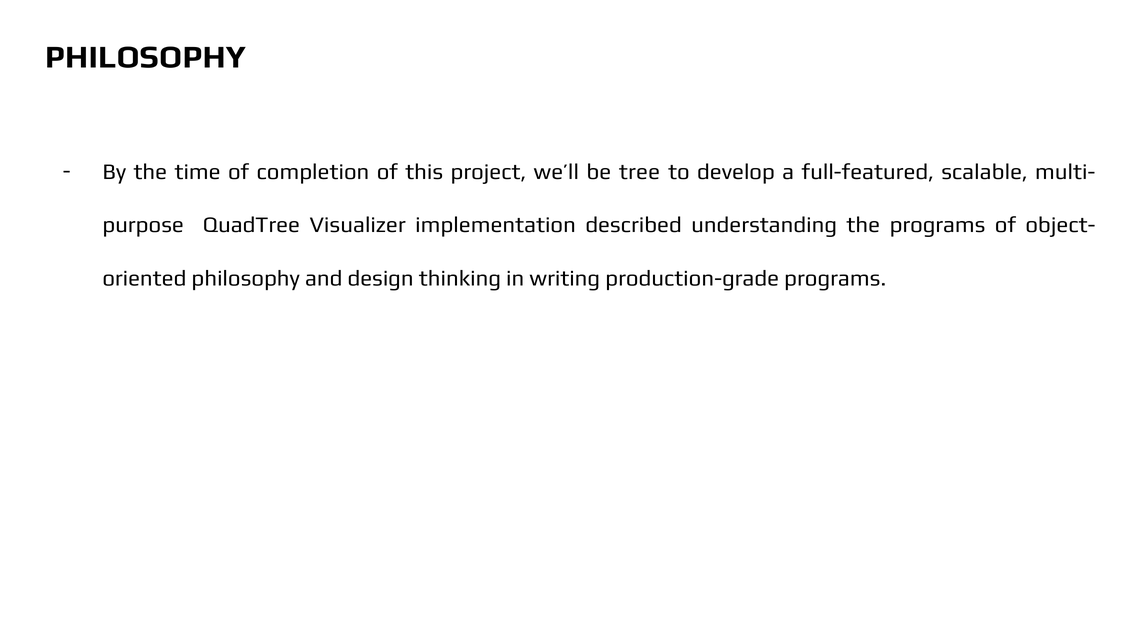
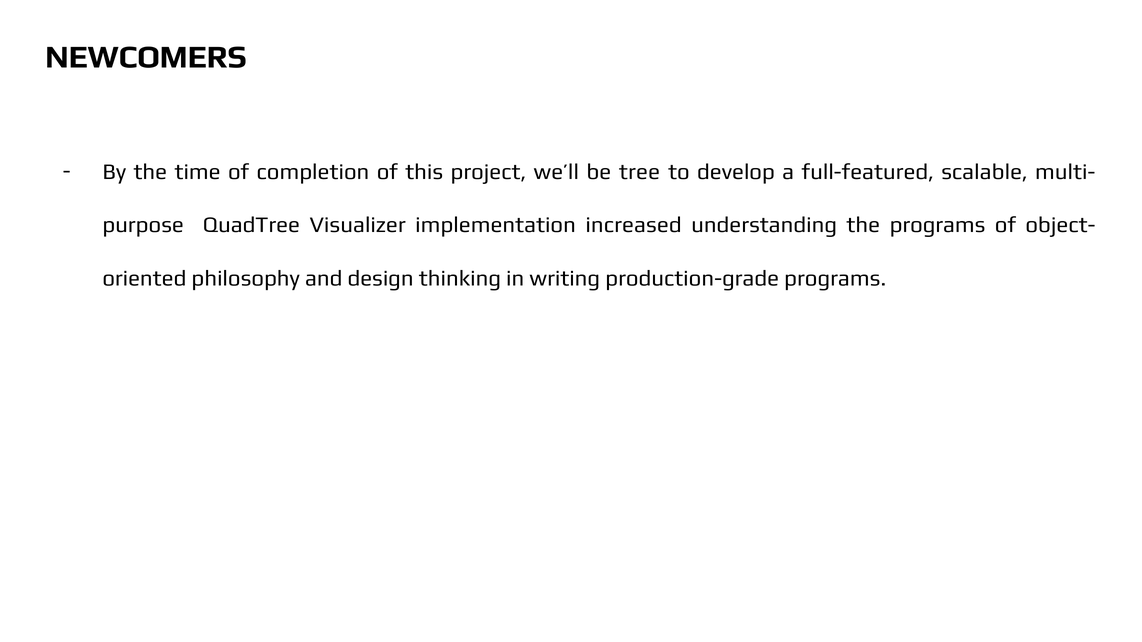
PHILOSOPHY: PHILOSOPHY -> NEWCOMERS (146, 57)
described: described -> increased (633, 225)
